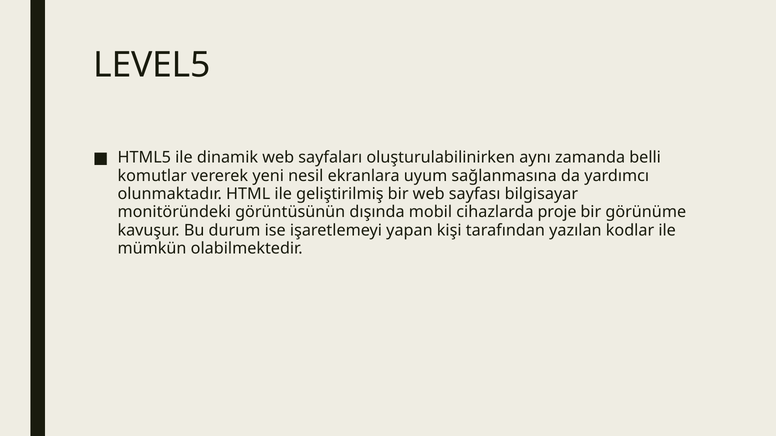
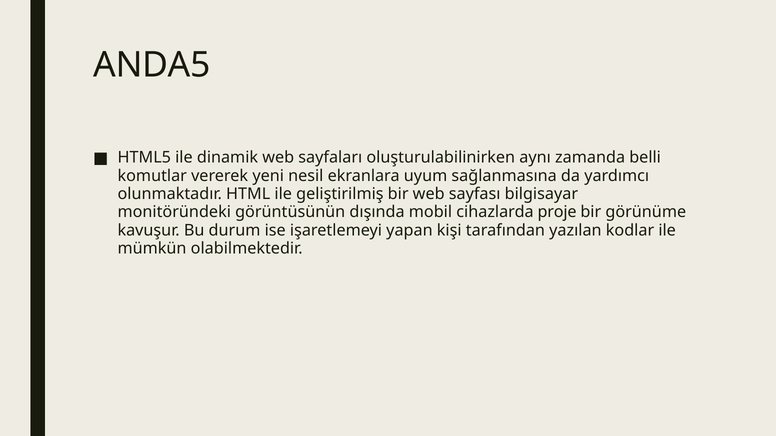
LEVEL5: LEVEL5 -> ANDA5 (152, 65)
